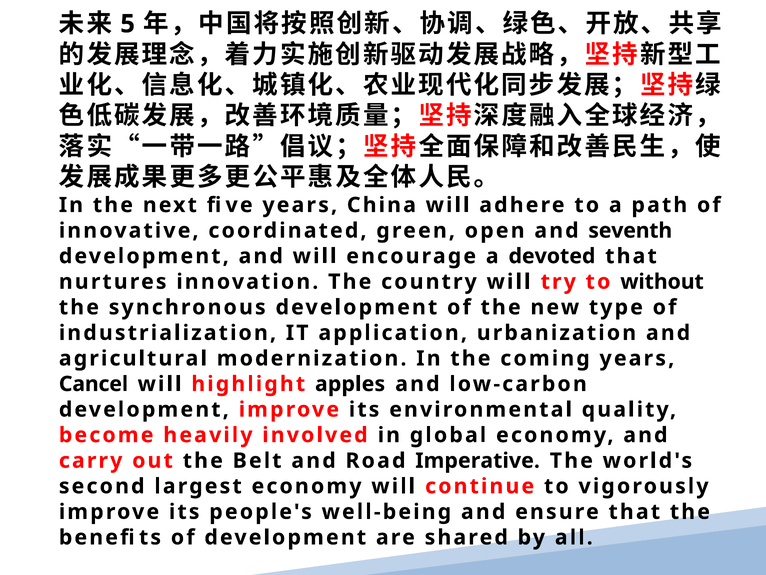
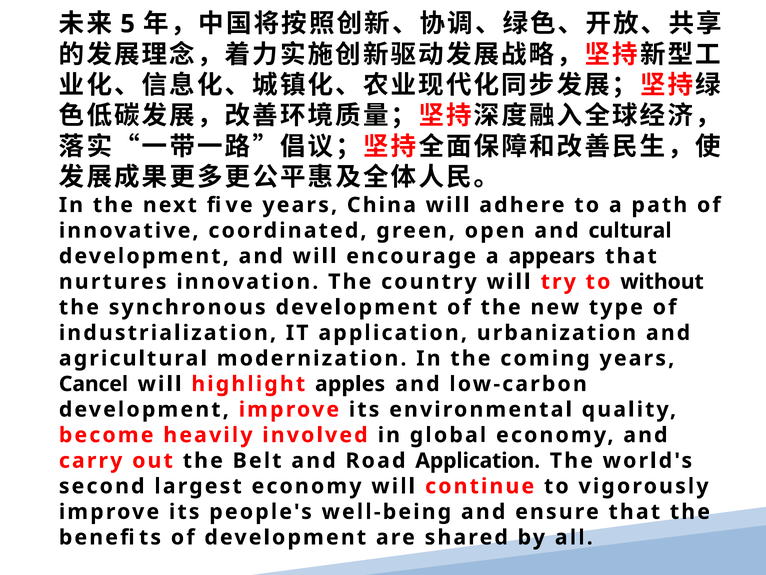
seventh: seventh -> cultural (630, 230)
devoted: devoted -> appears (552, 256)
Road Imperative: Imperative -> Application (478, 460)
